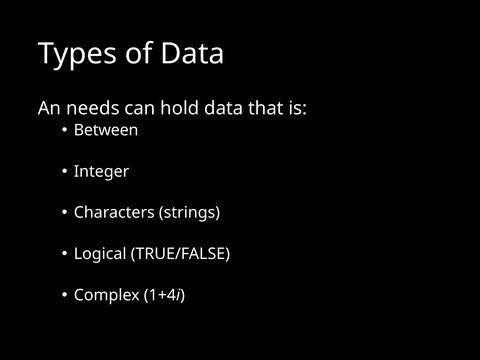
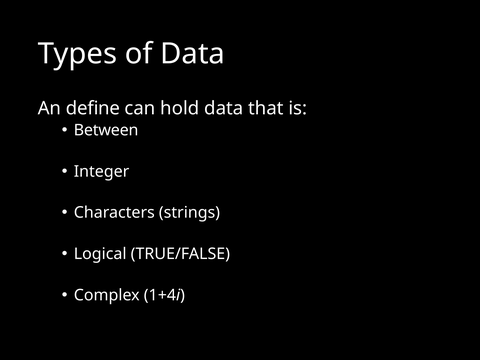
needs: needs -> define (93, 108)
